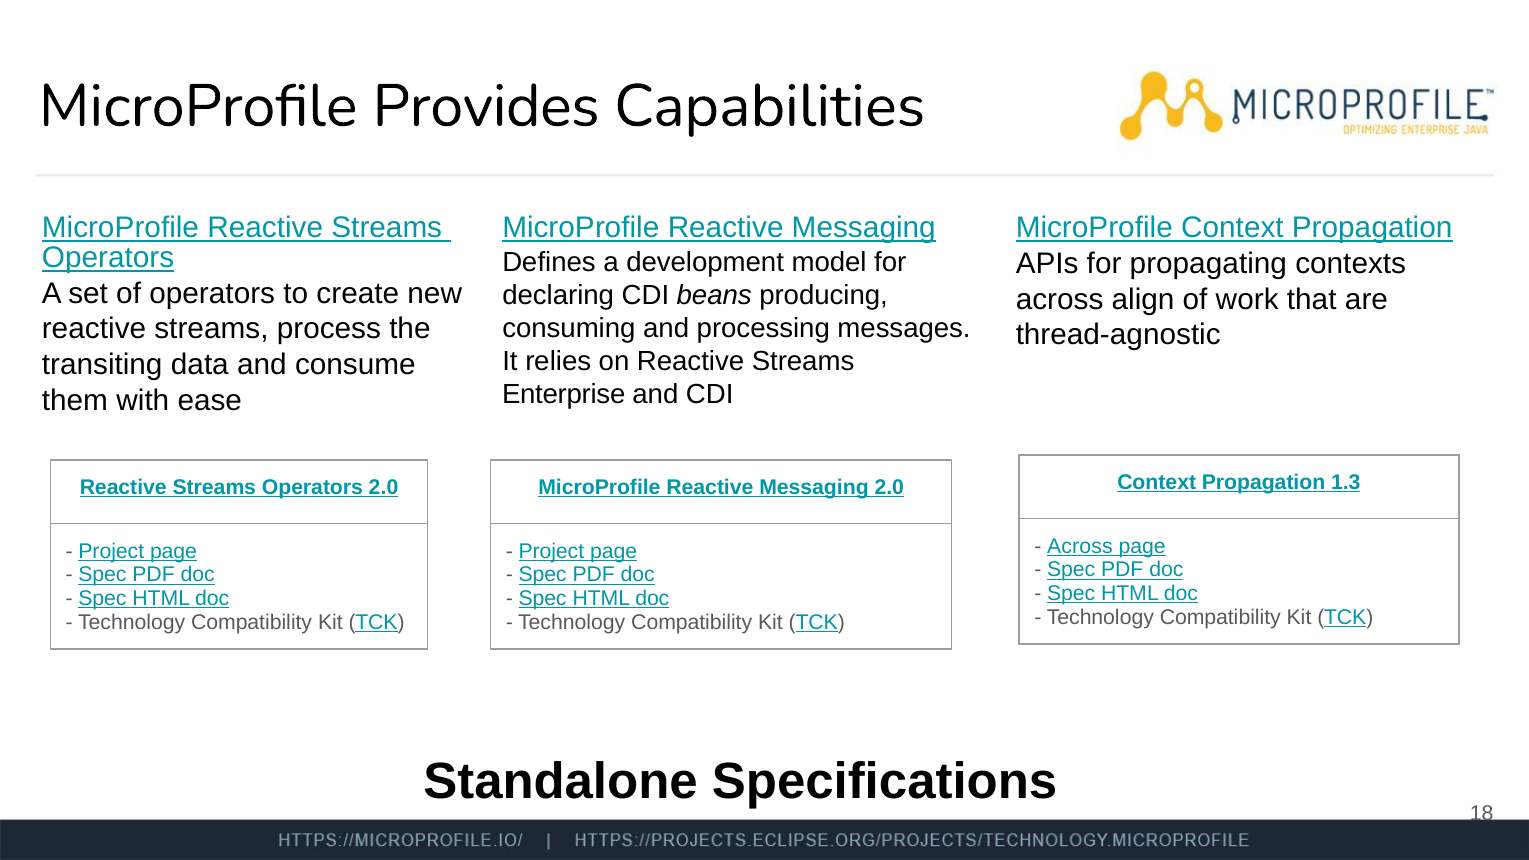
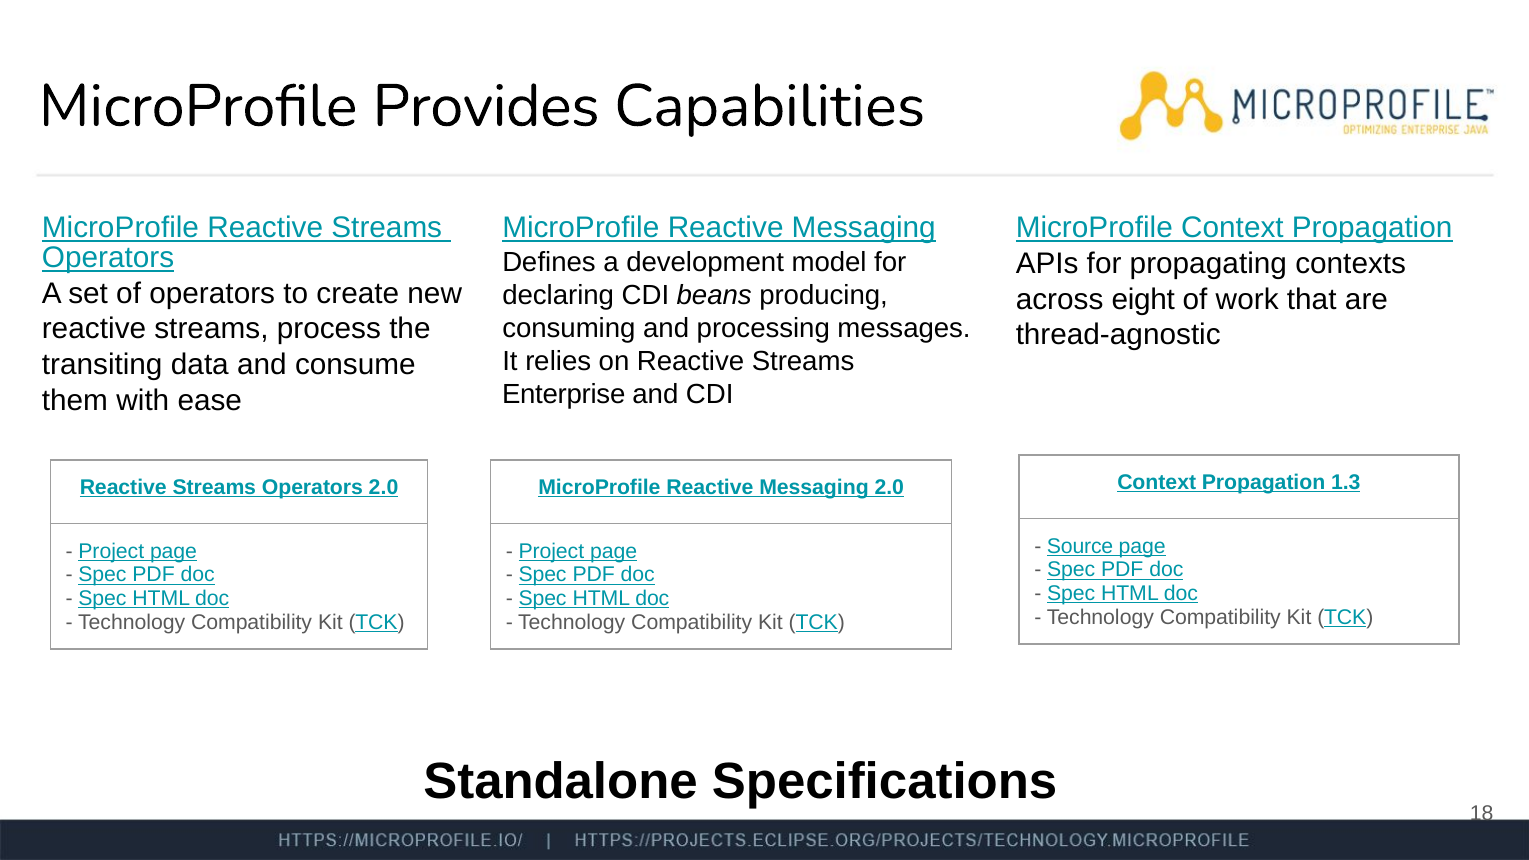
align: align -> eight (1143, 299)
Across: Across -> Source (1080, 546)
